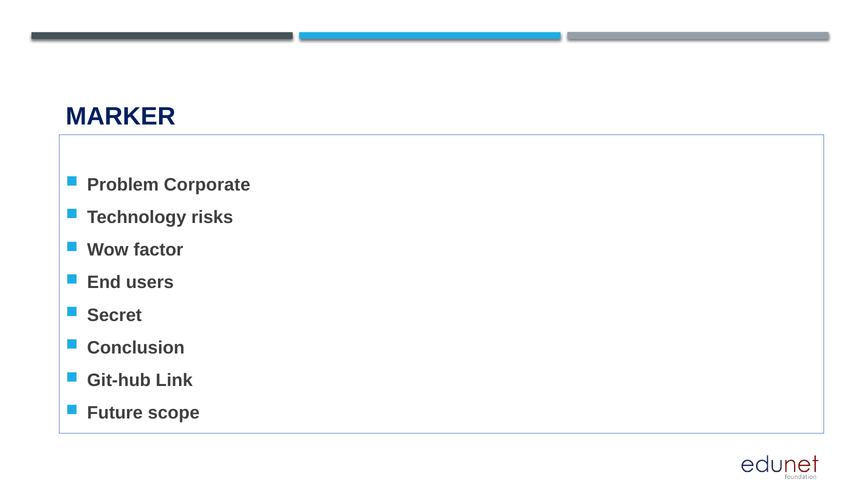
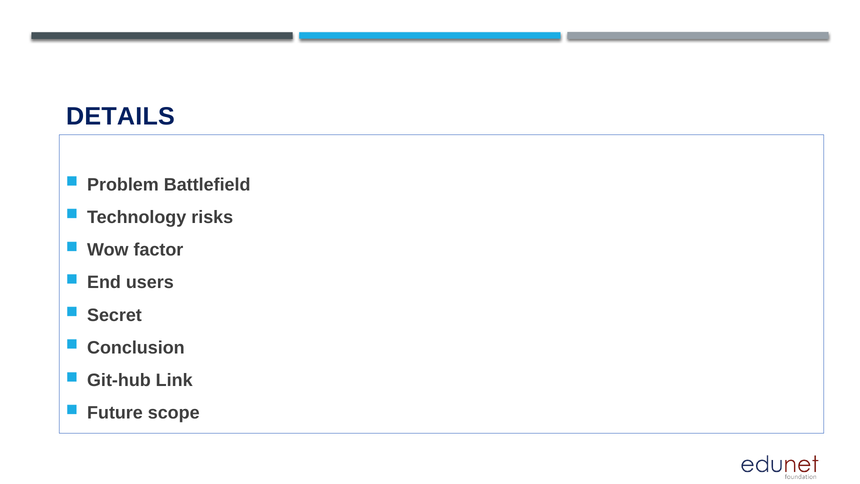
MARKER: MARKER -> DETAILS (120, 116)
Corporate: Corporate -> Battlefield (207, 185)
